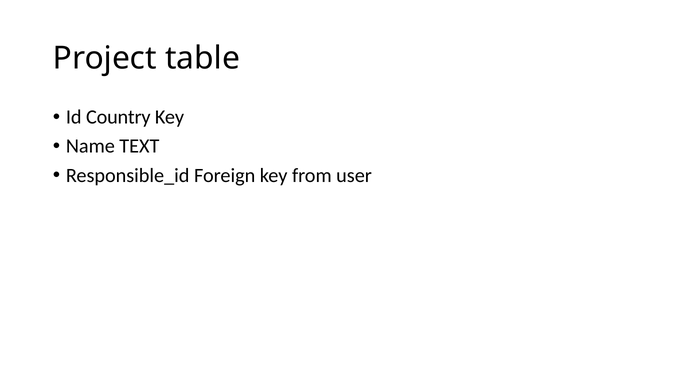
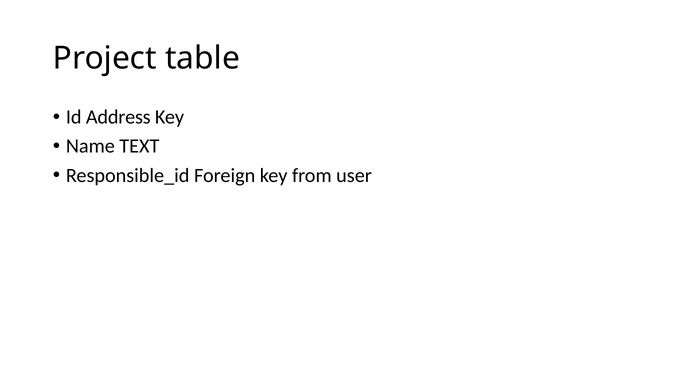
Country: Country -> Address (118, 117)
